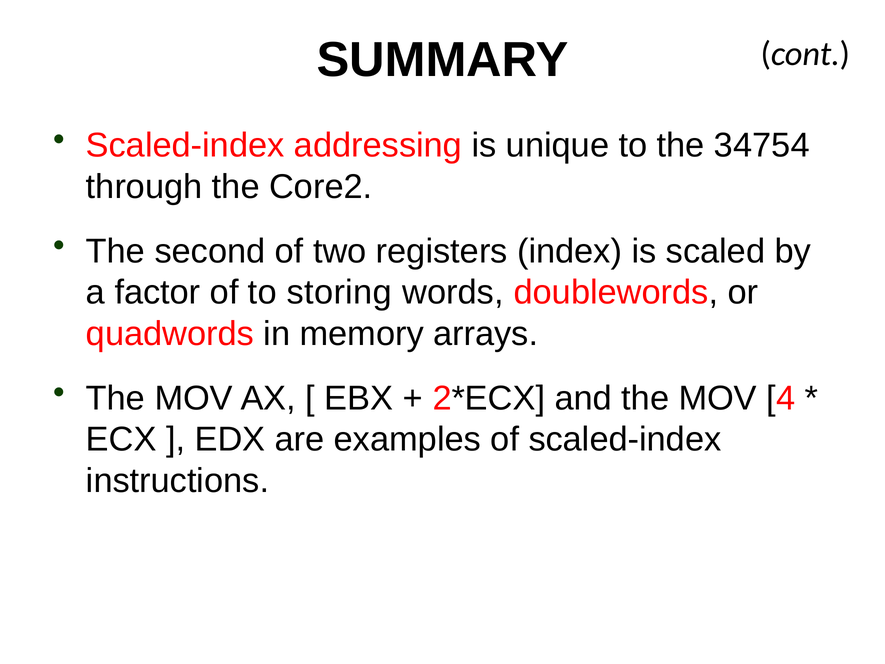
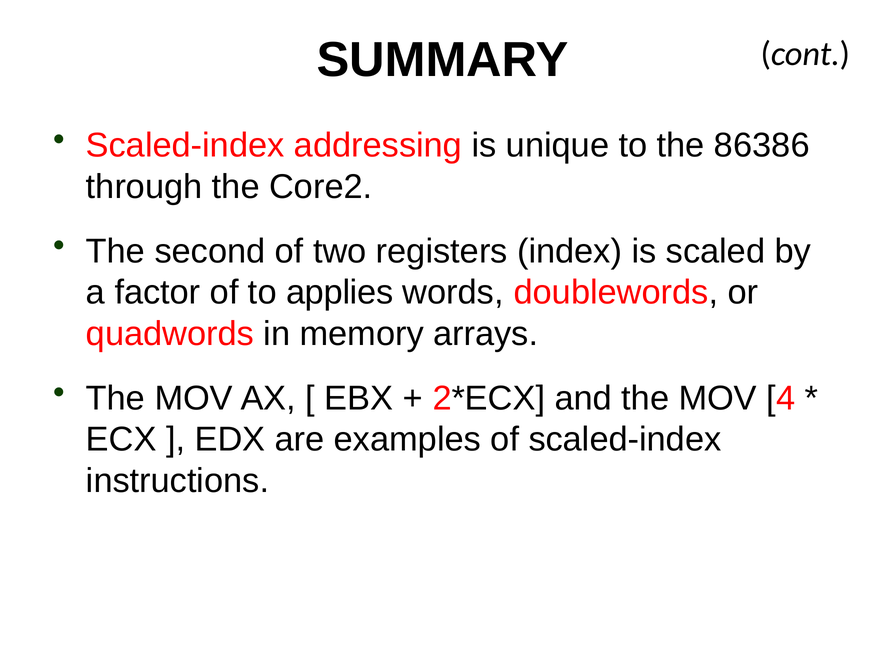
34754: 34754 -> 86386 (762, 146)
storing: storing -> applies (340, 292)
